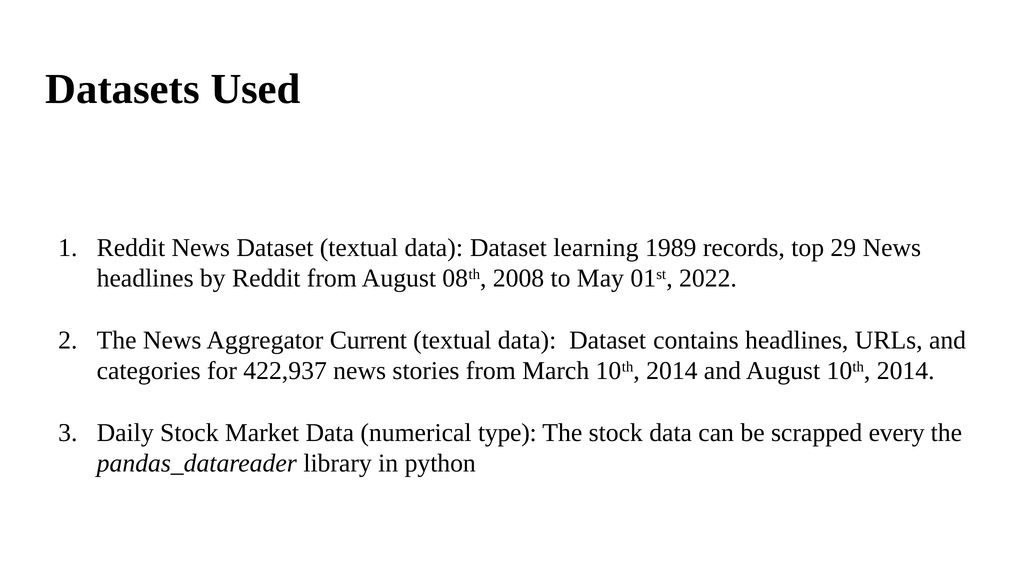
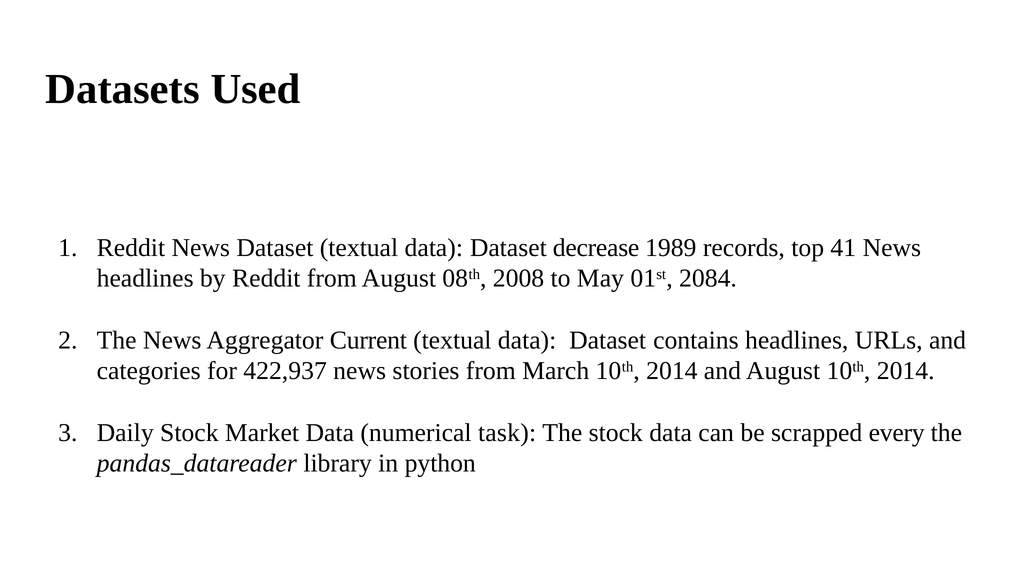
learning: learning -> decrease (596, 248)
29: 29 -> 41 (843, 248)
2022: 2022 -> 2084 (708, 279)
type: type -> task (507, 433)
